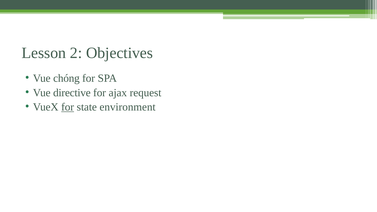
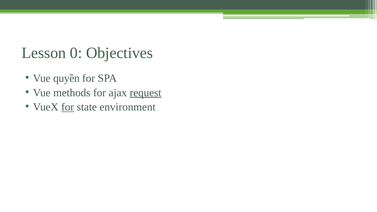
2: 2 -> 0 (76, 53)
chóng: chóng -> quyền (66, 78)
directive: directive -> methods (72, 93)
request underline: none -> present (146, 93)
